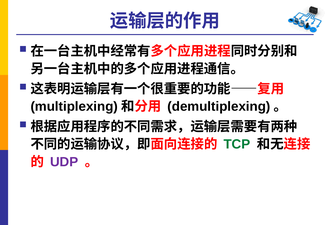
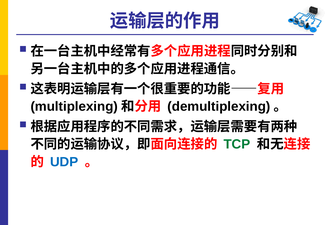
UDP colour: purple -> blue (64, 162)
